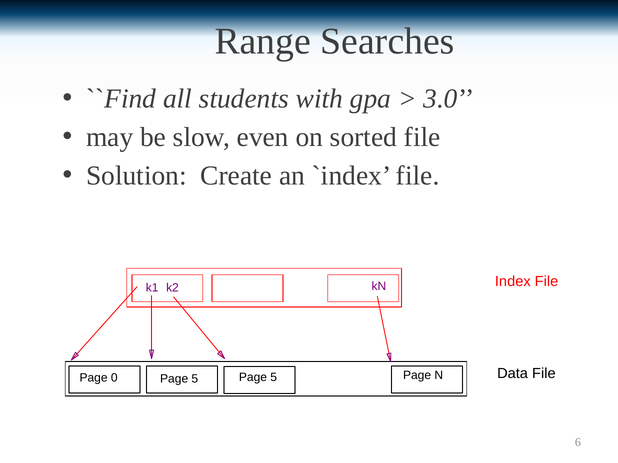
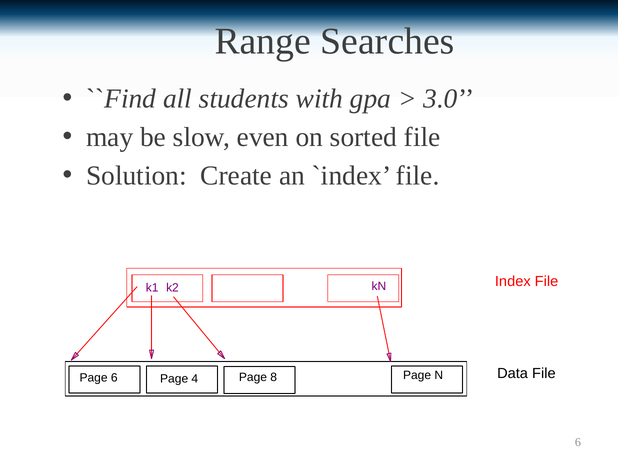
5: 5 -> 8 (274, 378)
Page 0: 0 -> 6 (114, 378)
5: 5 -> 4 (195, 379)
